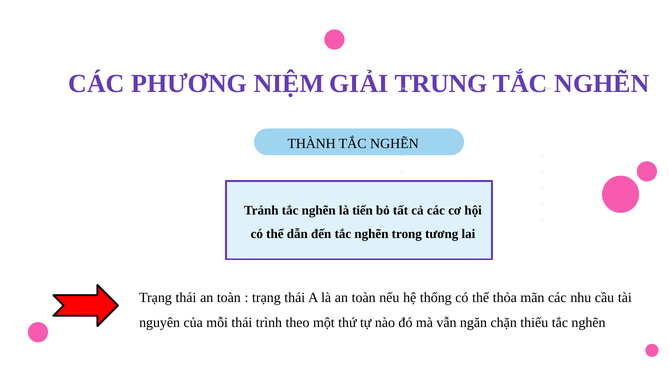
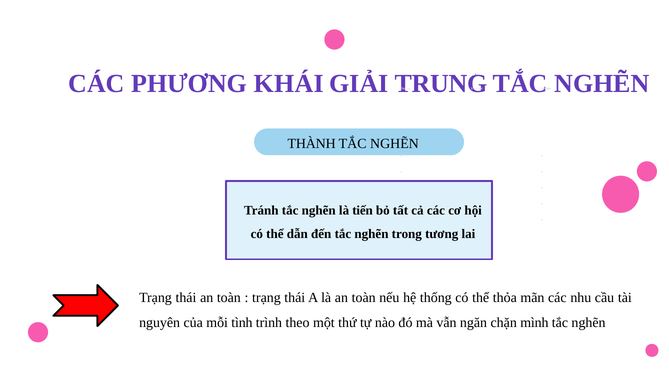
NIỆM: NIỆM -> KHÁI (289, 84)
mỗi thái: thái -> tình (242, 322)
thiếu: thiếu -> mình (534, 322)
